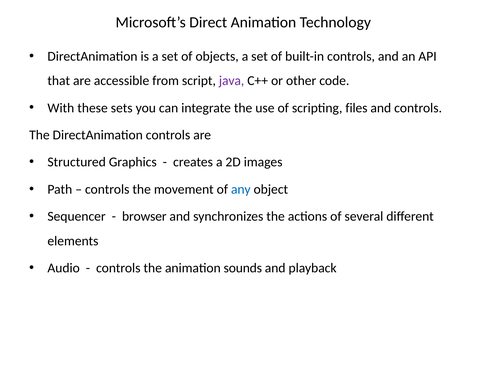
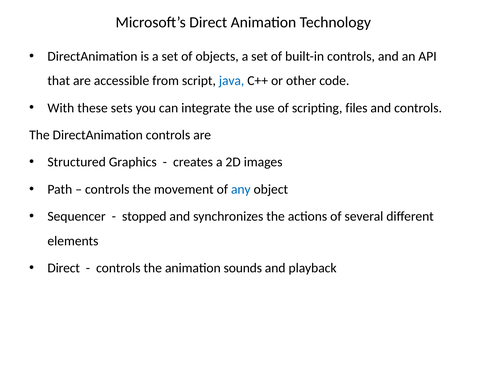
java colour: purple -> blue (232, 81)
browser: browser -> stopped (144, 216)
Audio: Audio -> Direct (64, 268)
